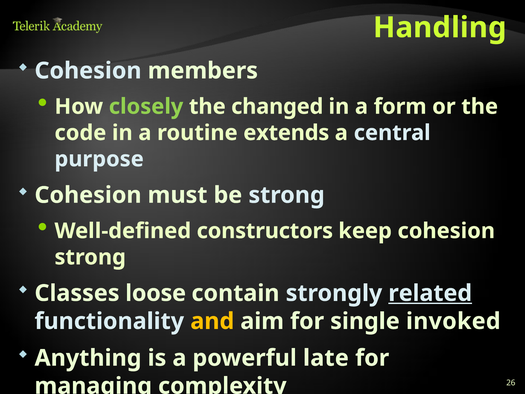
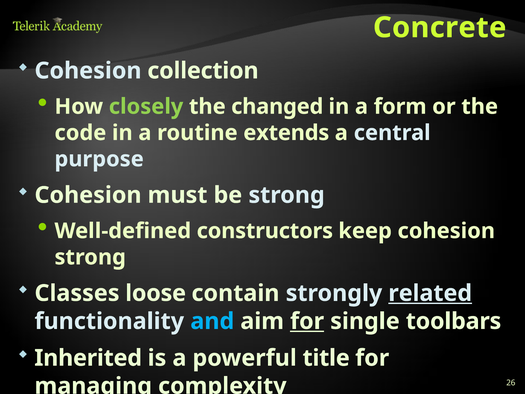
Handling: Handling -> Concrete (440, 28)
members: members -> collection (203, 71)
and colour: yellow -> light blue (212, 321)
for underline: none -> present (307, 321)
invoked: invoked -> toolbars (454, 321)
Anything: Anything -> Inherited (88, 358)
late: late -> title (326, 358)
